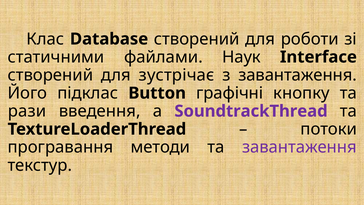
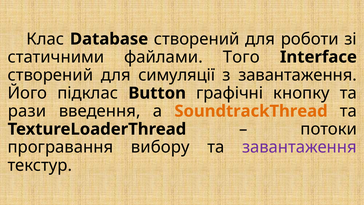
Наук: Наук -> Того (241, 57)
зустрічає: зустрічає -> симуляції (177, 75)
SoundtrackThread colour: purple -> orange (251, 111)
методи: методи -> вибору (160, 147)
